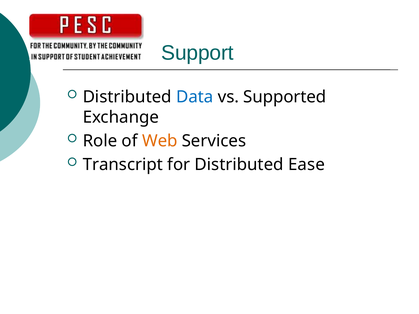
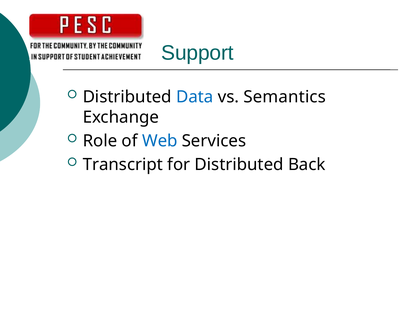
Supported: Supported -> Semantics (285, 97)
Web colour: orange -> blue (160, 141)
Ease: Ease -> Back (307, 165)
